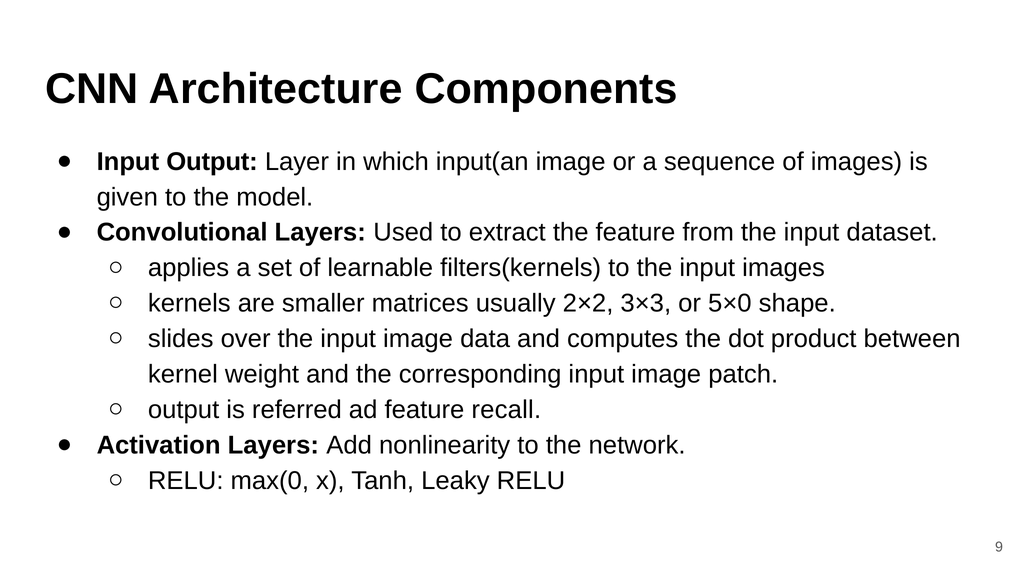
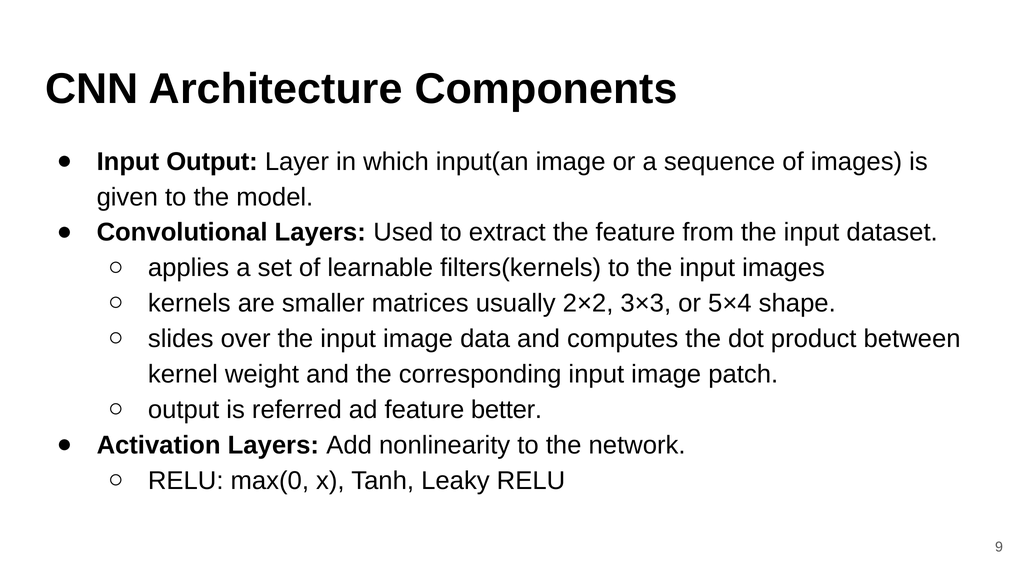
5×0: 5×0 -> 5×4 (730, 303)
recall: recall -> better (507, 409)
